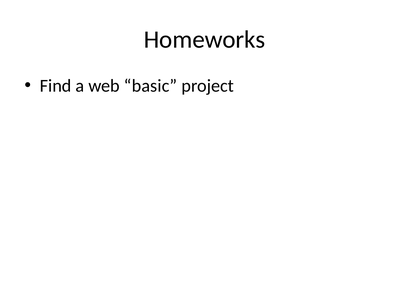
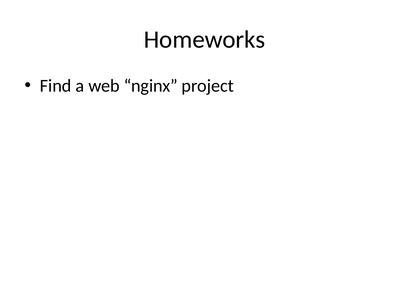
basic: basic -> nginx (151, 86)
